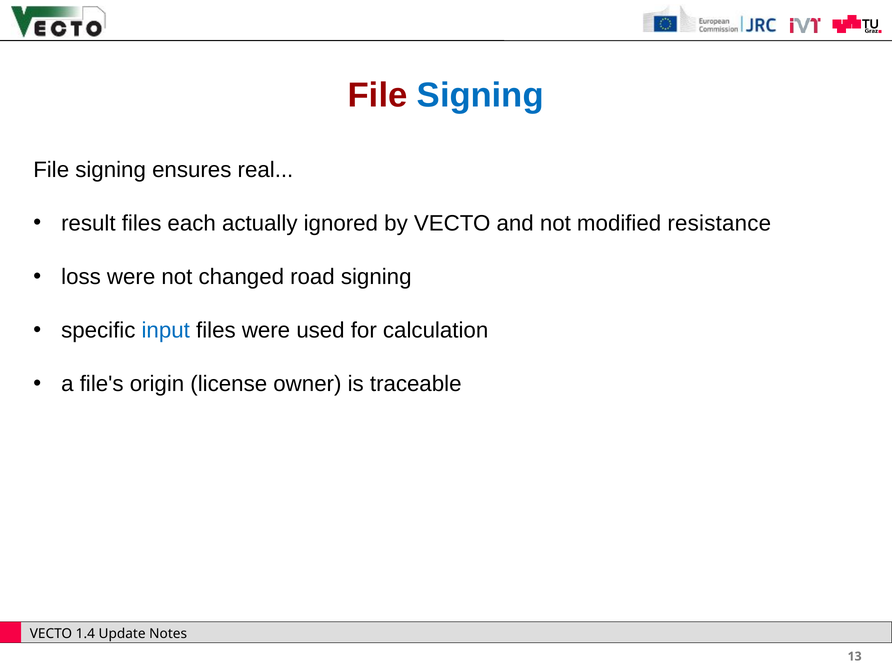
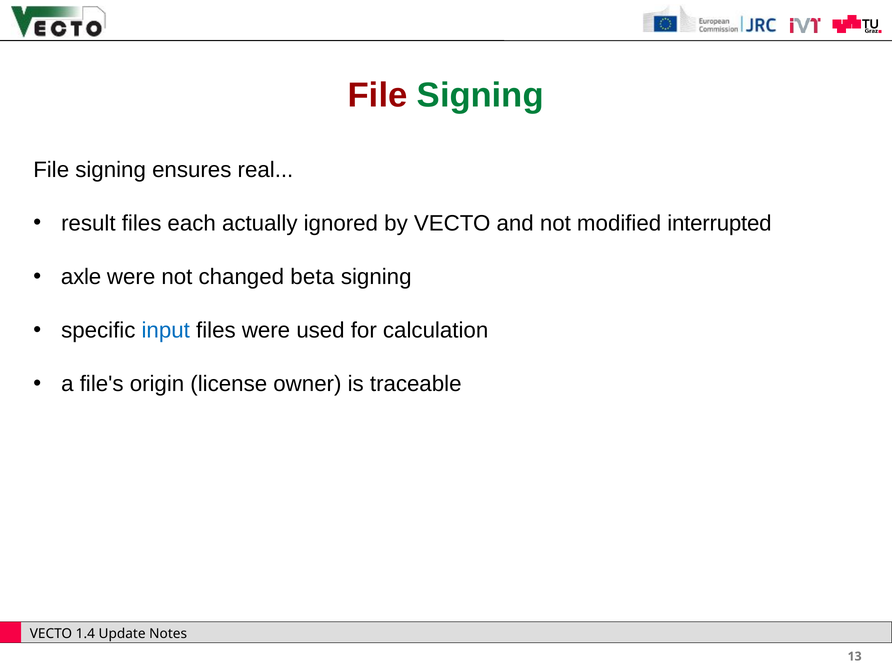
Signing colour: blue -> green (480, 95)
resistance: resistance -> interrupted (719, 223)
loss: loss -> axle (81, 277)
road: road -> beta (312, 277)
